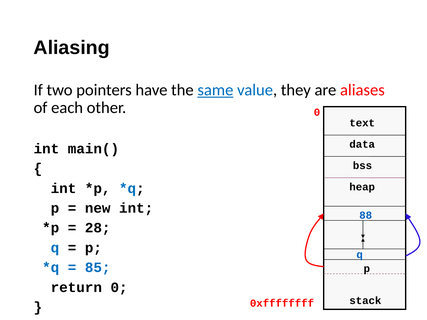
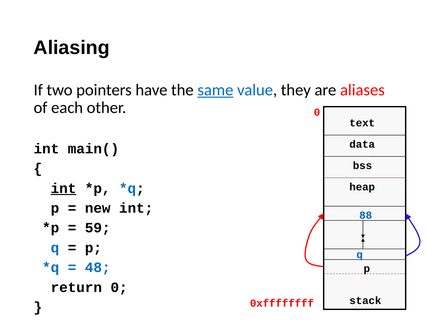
int underline: none -> present (64, 188)
28: 28 -> 59 (98, 228)
85: 85 -> 48 (98, 268)
